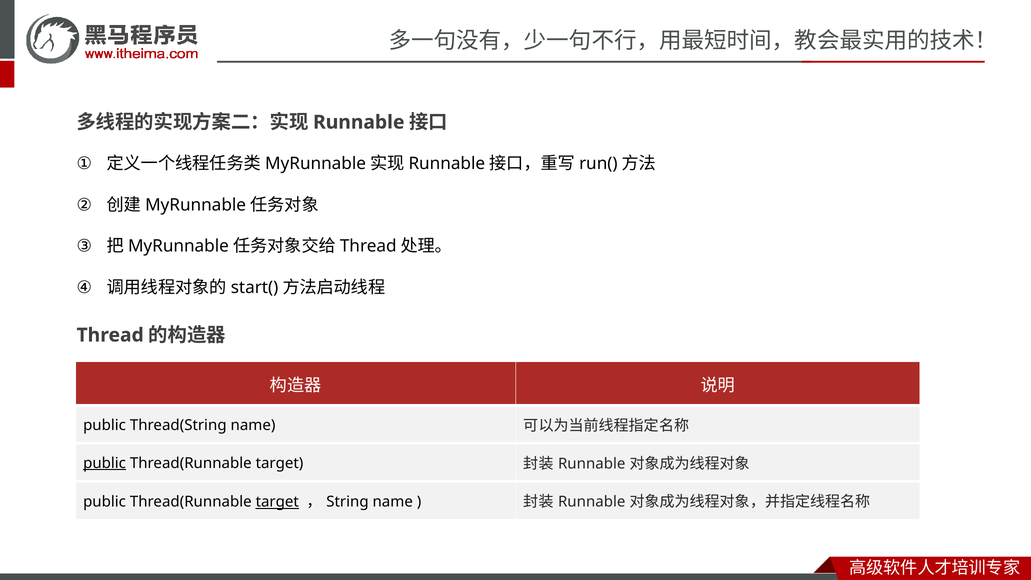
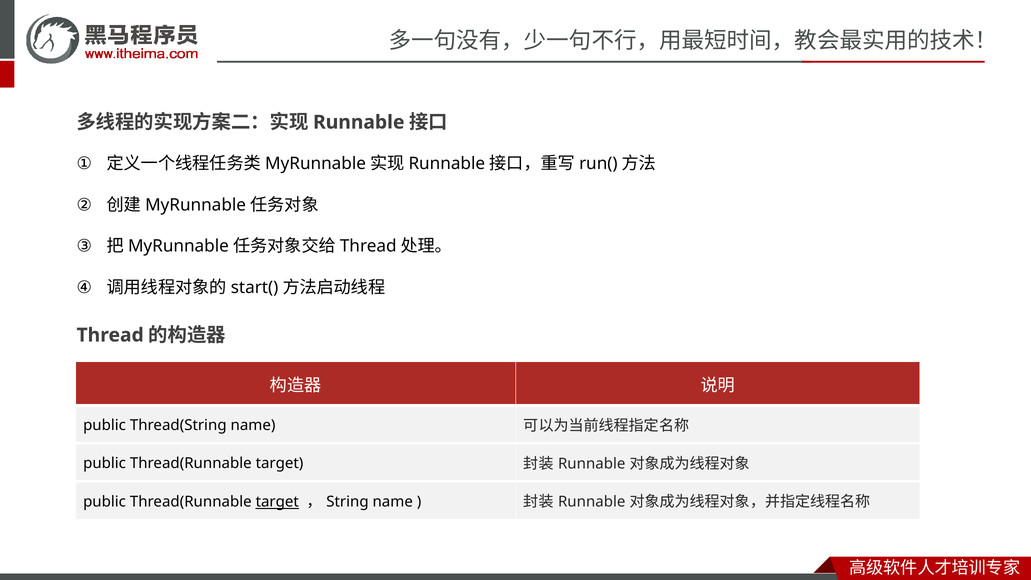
public underline: present -> none (105, 463)
